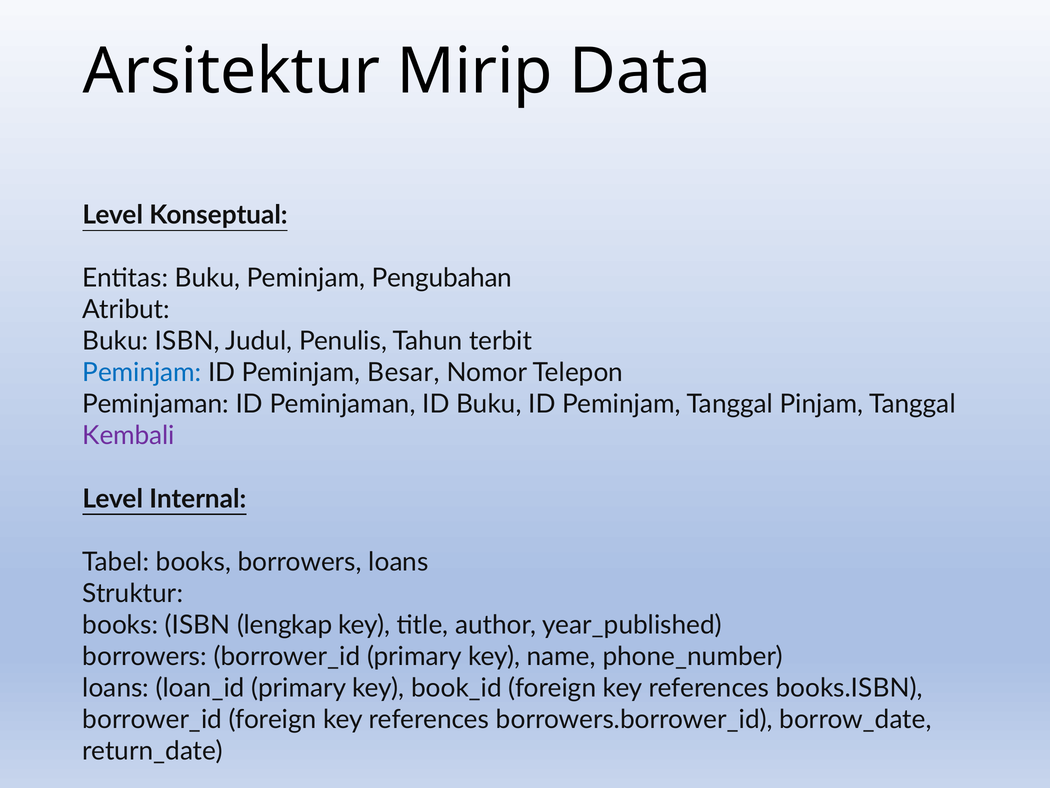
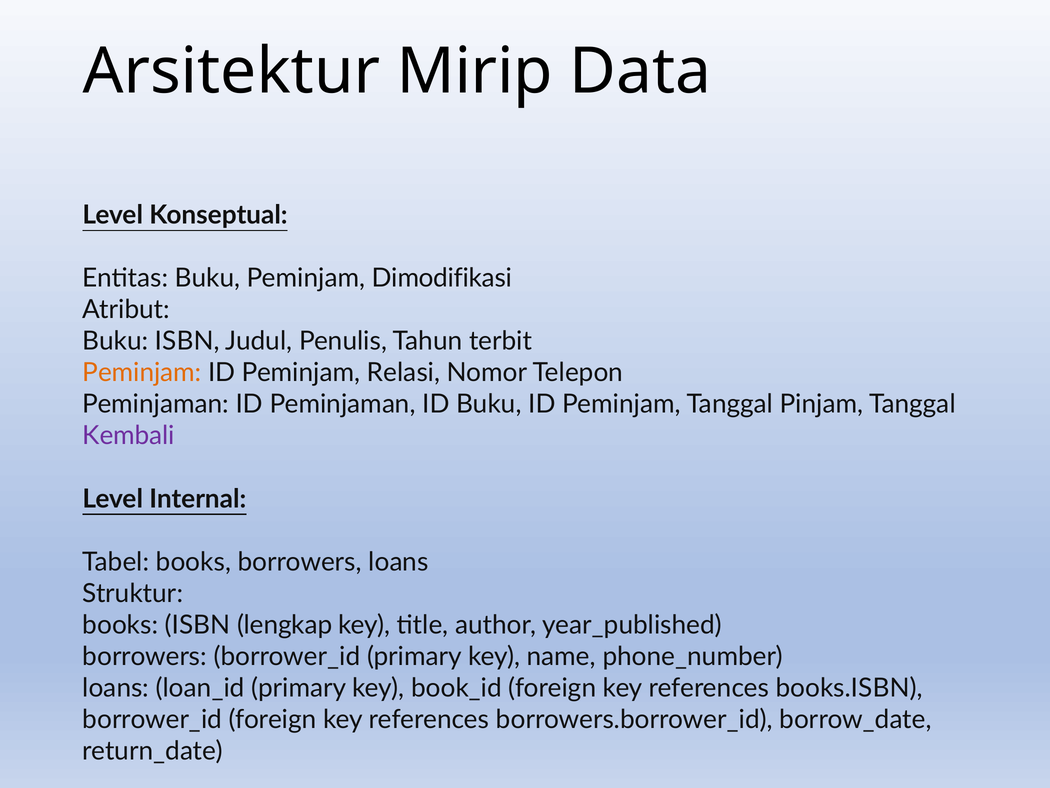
Pengubahan: Pengubahan -> Dimodifikasi (442, 278)
Peminjam colour: blue -> orange (142, 373)
Besar: Besar -> Relasi (404, 373)
